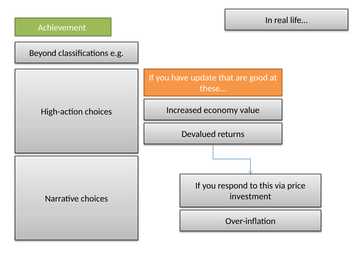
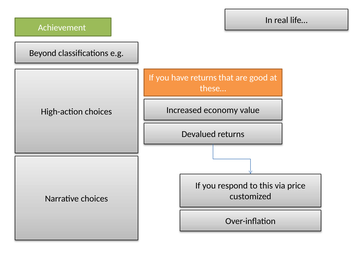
have update: update -> returns (204, 78)
investment: investment -> customized (250, 197)
